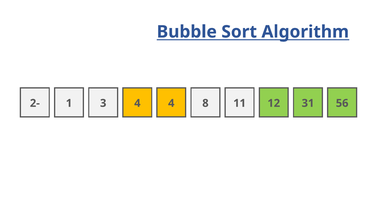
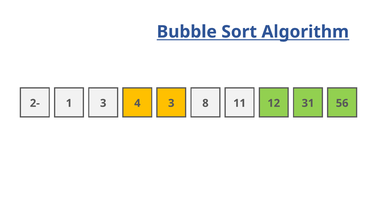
4 4: 4 -> 3 (171, 103)
